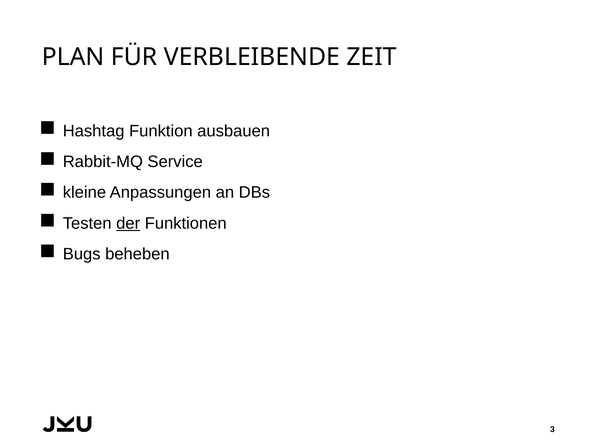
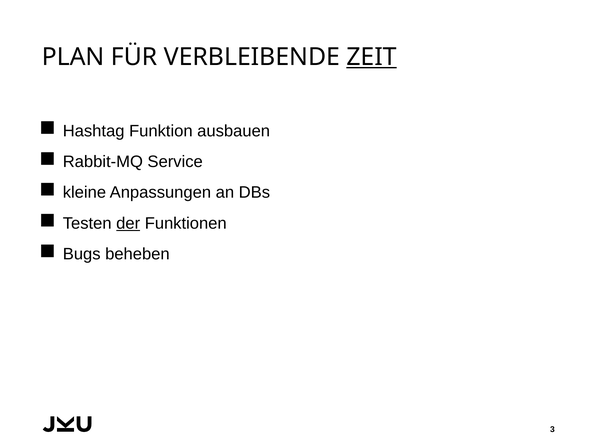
ZEIT underline: none -> present (372, 57)
